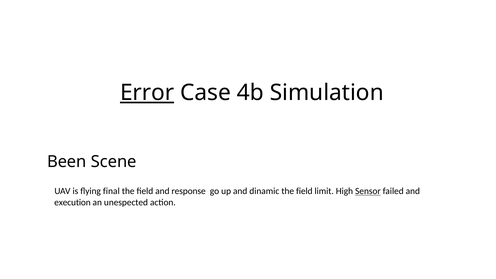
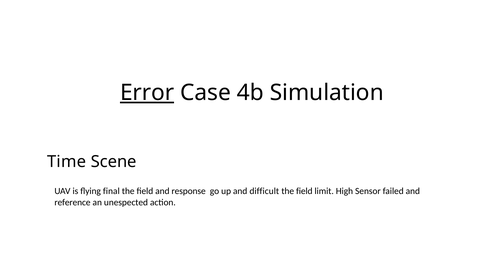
Been: Been -> Time (67, 162)
dinamic: dinamic -> difficult (264, 191)
Sensor underline: present -> none (368, 191)
execution: execution -> reference (72, 202)
